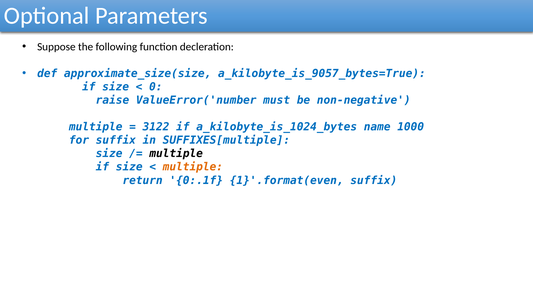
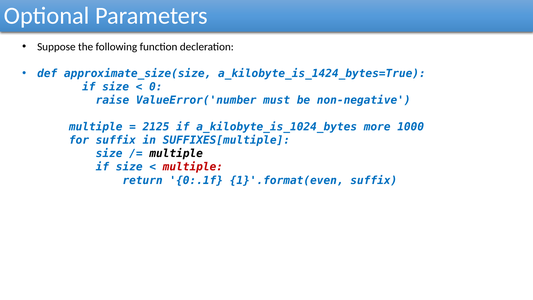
a_kilobyte_is_9057_bytes=True: a_kilobyte_is_9057_bytes=True -> a_kilobyte_is_1424_bytes=True (322, 74)
3122: 3122 -> 2125 (156, 127)
name: name -> more (377, 127)
multiple colour: orange -> red (193, 167)
